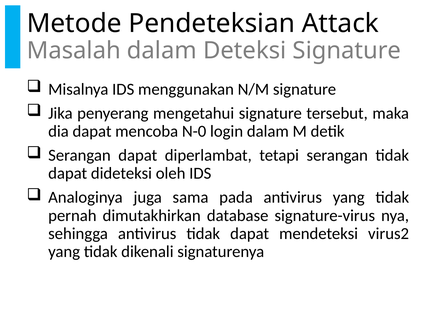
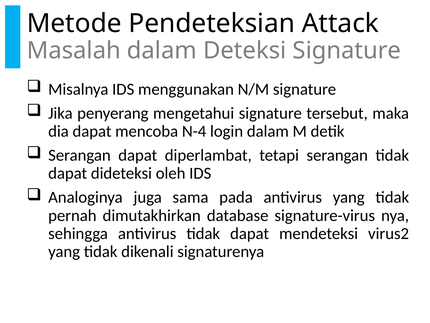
N-0: N-0 -> N-4 (194, 131)
